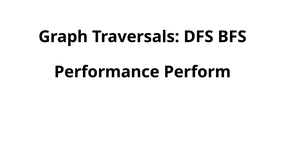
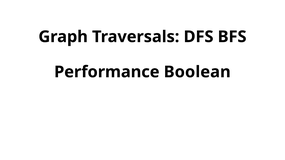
Perform: Perform -> Boolean (197, 72)
